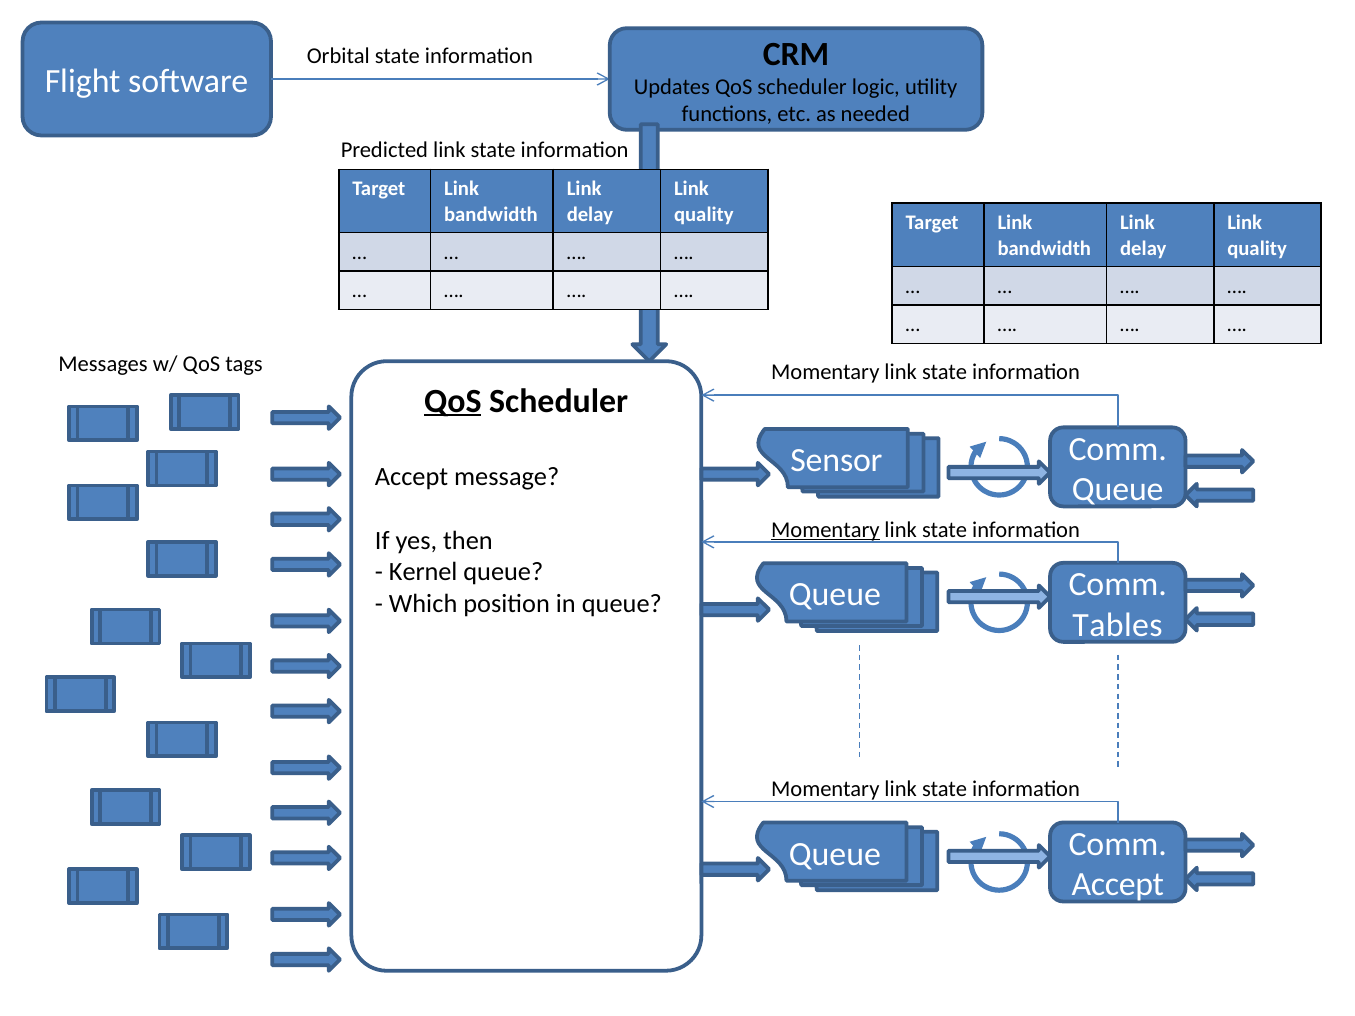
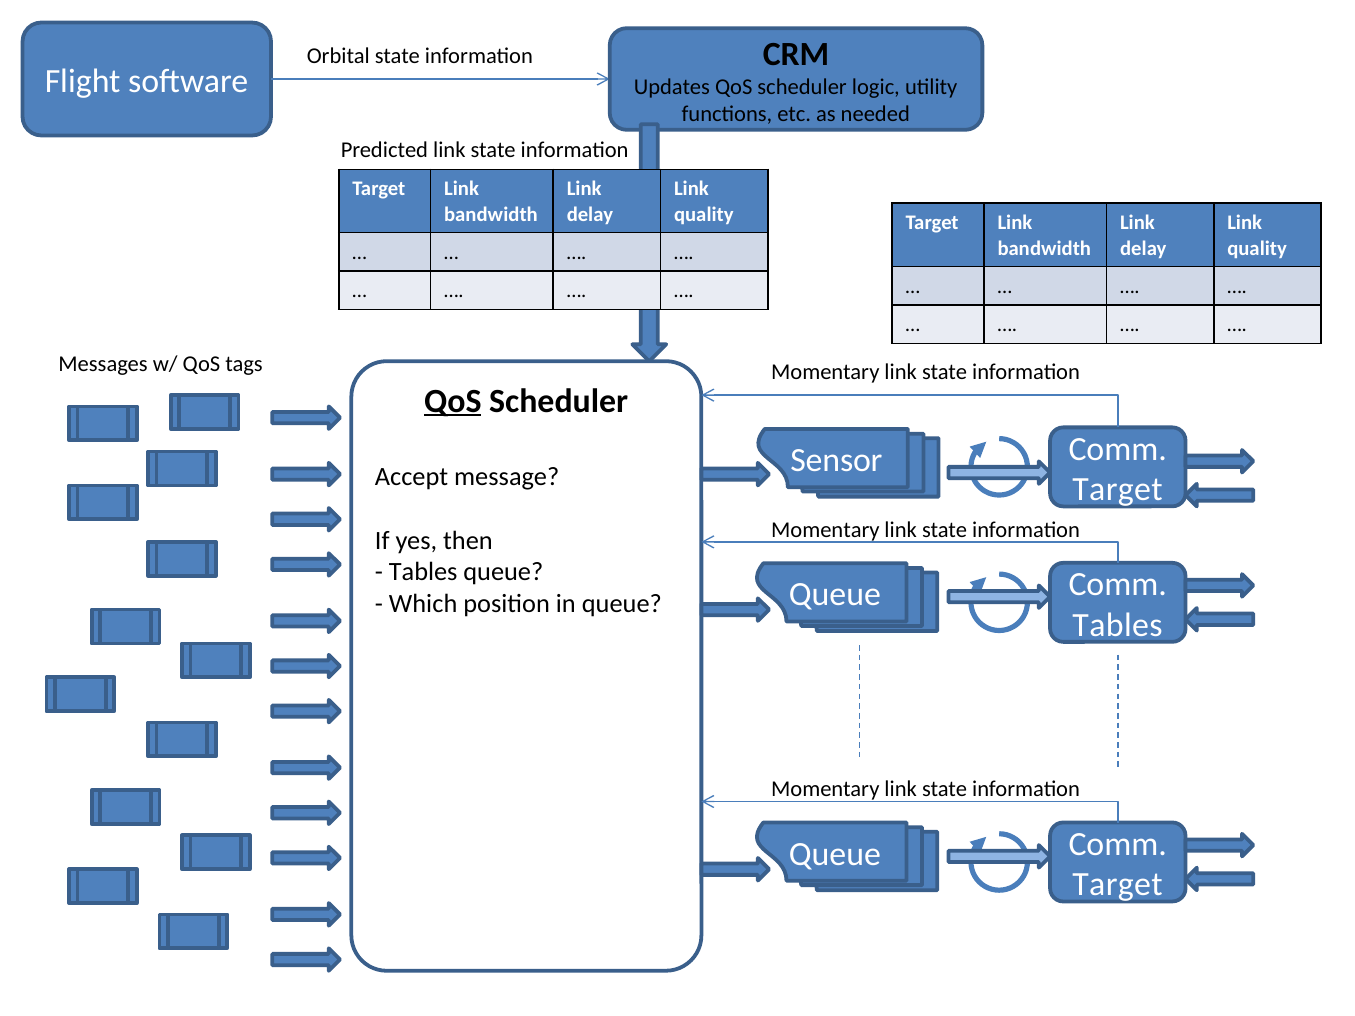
Queue: Queue -> Target (1118, 490)
Momentary underline: present -> none (825, 530)
Kernel: Kernel -> Tables (423, 572)
Accept: Accept -> Target (1118, 885)
